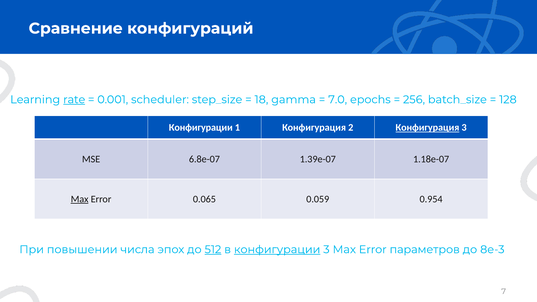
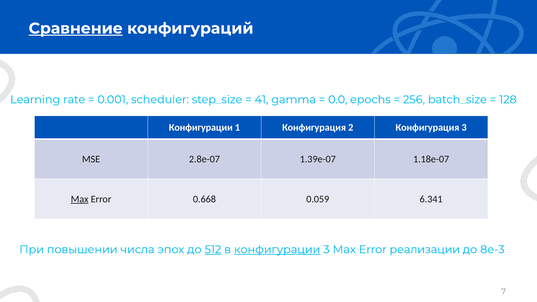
Сравнение underline: none -> present (76, 28)
rate underline: present -> none (74, 100)
18: 18 -> 41 (261, 100)
7.0: 7.0 -> 0.0 (338, 100)
Конфигурация underline: present -> none (427, 128)
6.8e-07: 6.8e-07 -> 2.8e-07 (204, 159)
0.065: 0.065 -> 0.668 (204, 199)
0.954: 0.954 -> 6.341 (431, 199)
параметров: параметров -> реализации (425, 250)
